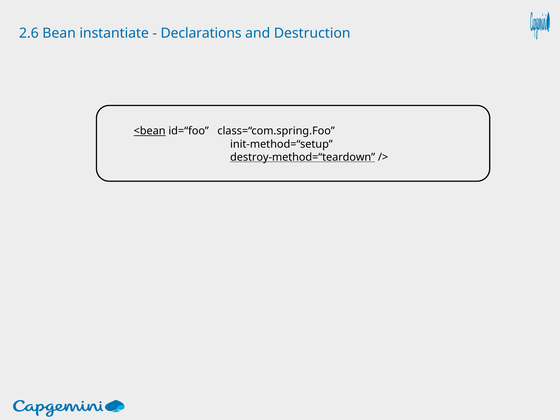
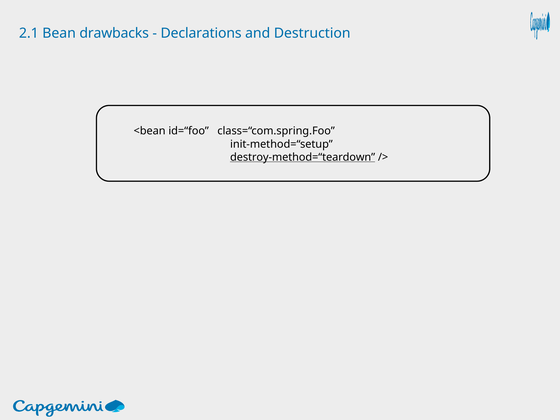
2.6: 2.6 -> 2.1 (29, 33)
instantiate: instantiate -> drawbacks (114, 33)
<bean underline: present -> none (150, 131)
